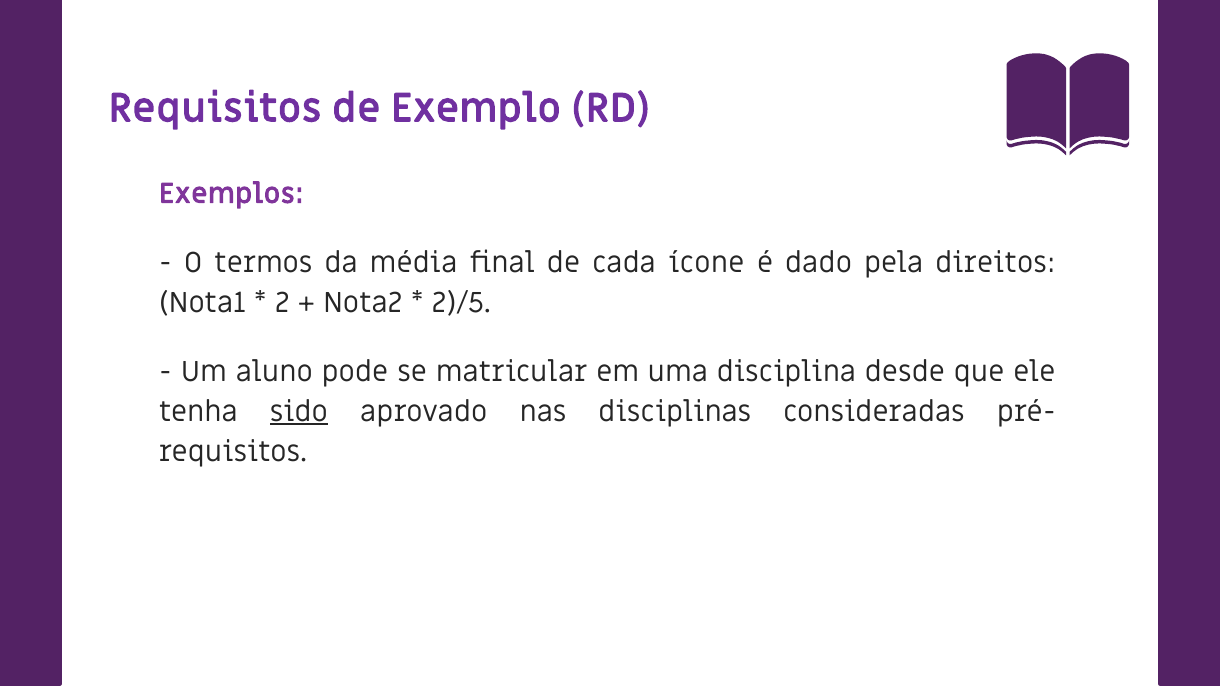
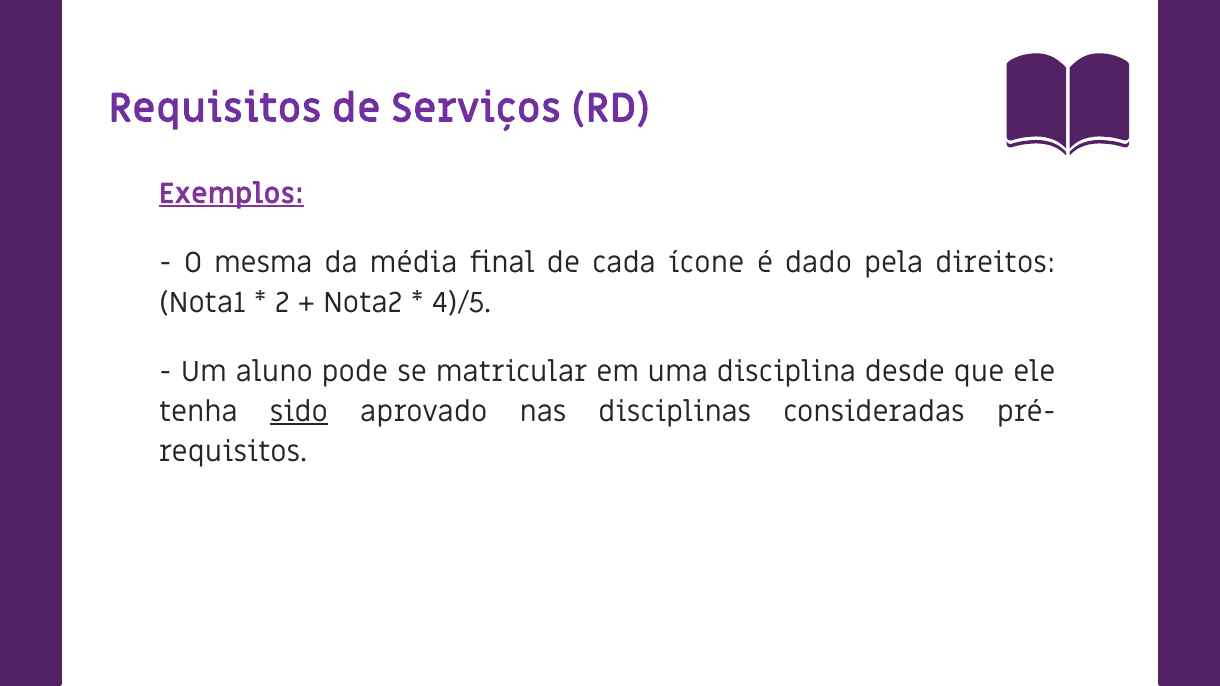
Exemplo: Exemplo -> Serviços (476, 108)
Exemplos underline: none -> present (231, 194)
termos: termos -> mesma (263, 263)
2)/5: 2)/5 -> 4)/5 (462, 303)
